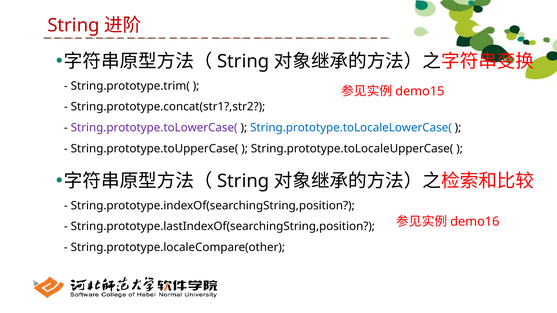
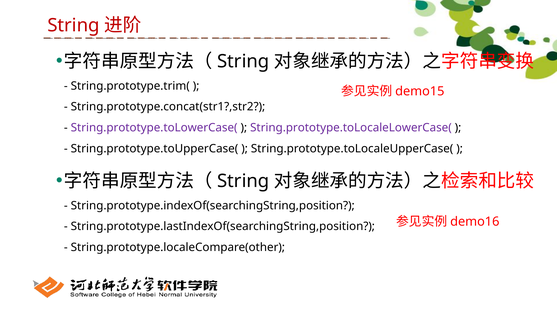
String.prototype.toLocaleLowerCase( colour: blue -> purple (351, 128)
